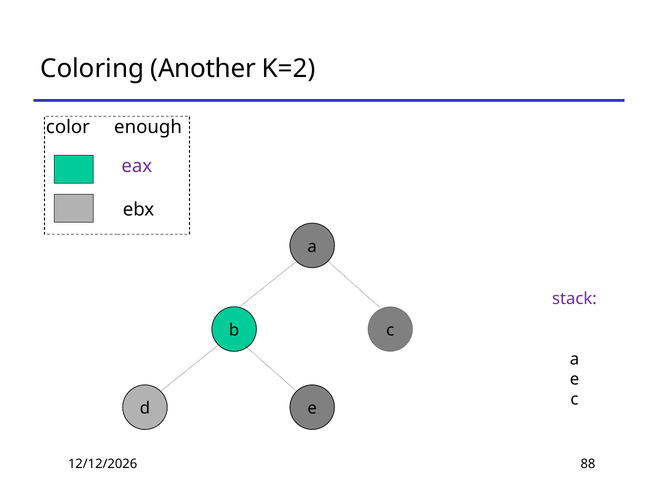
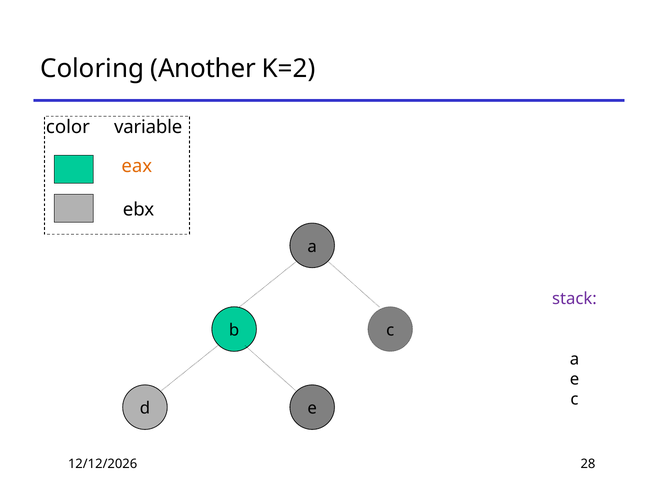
enough: enough -> variable (148, 127)
eax colour: purple -> orange (137, 166)
88: 88 -> 28 (588, 464)
